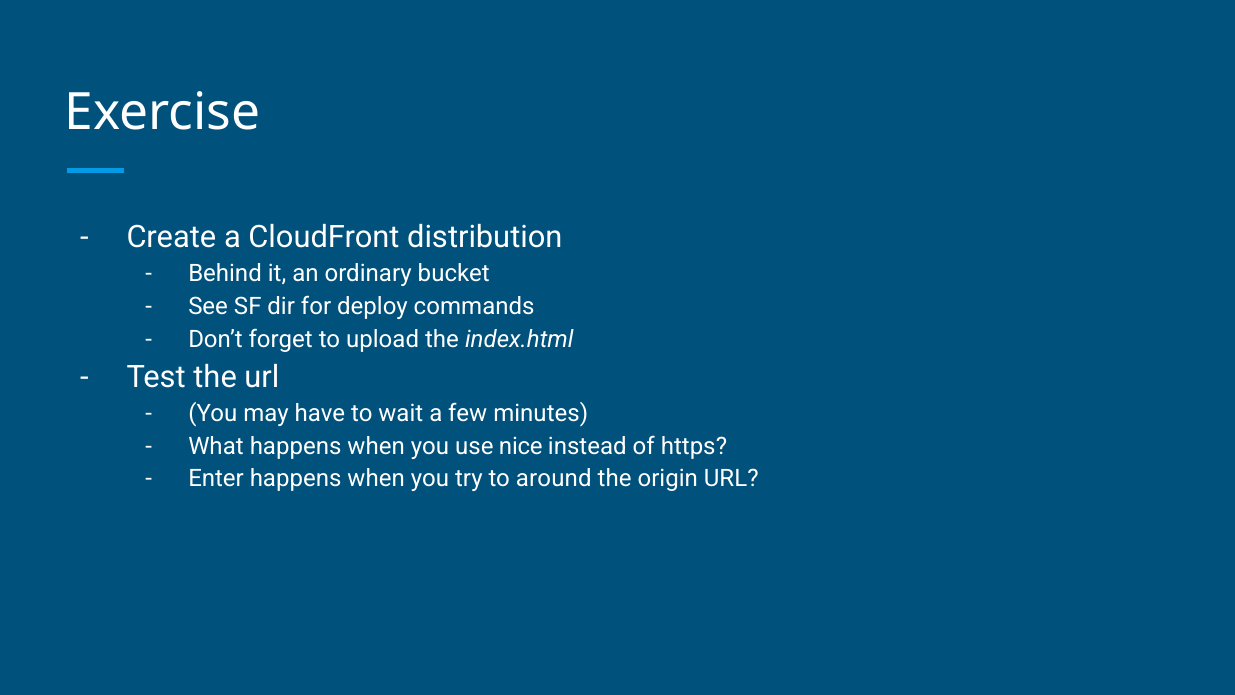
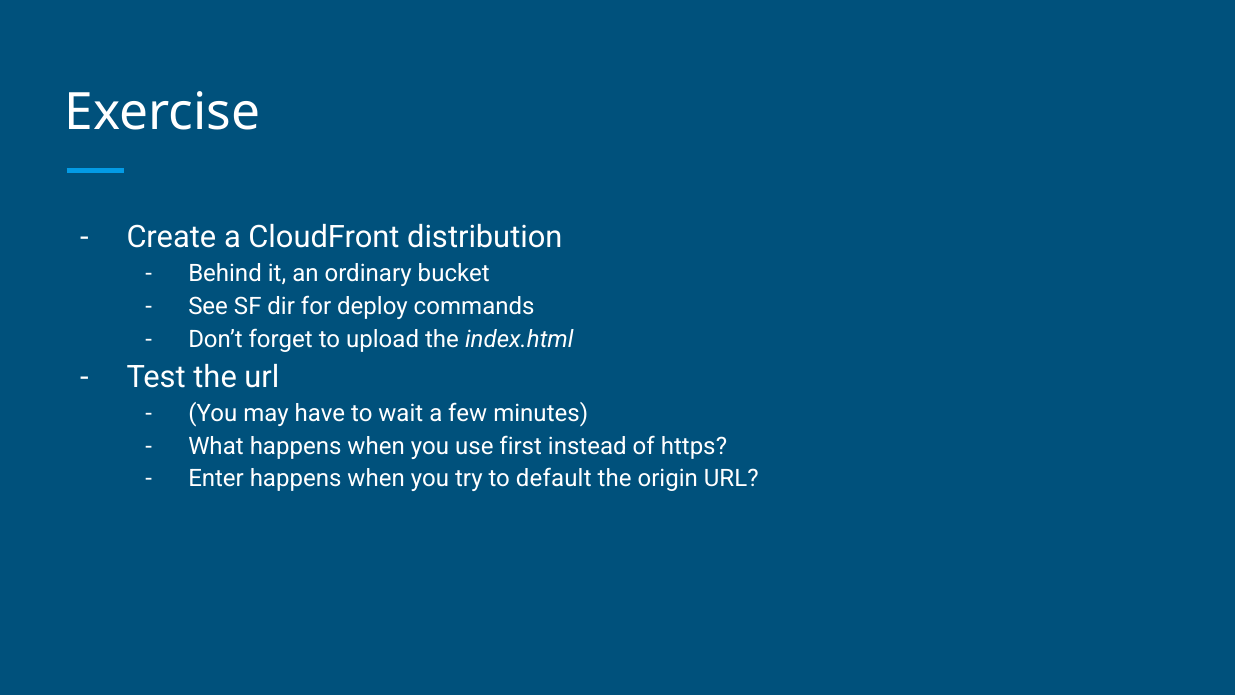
nice: nice -> first (521, 446)
around: around -> default (554, 479)
